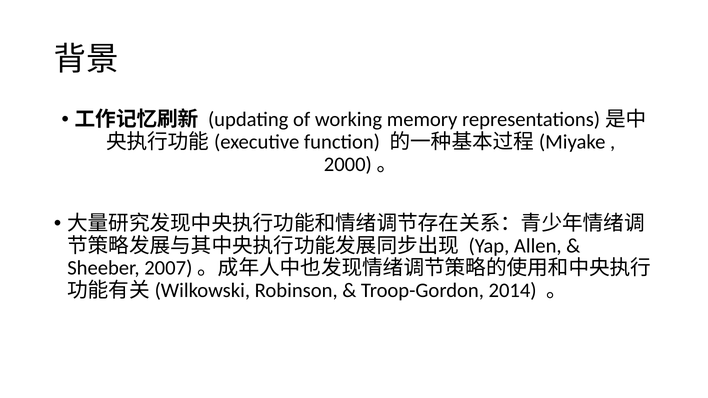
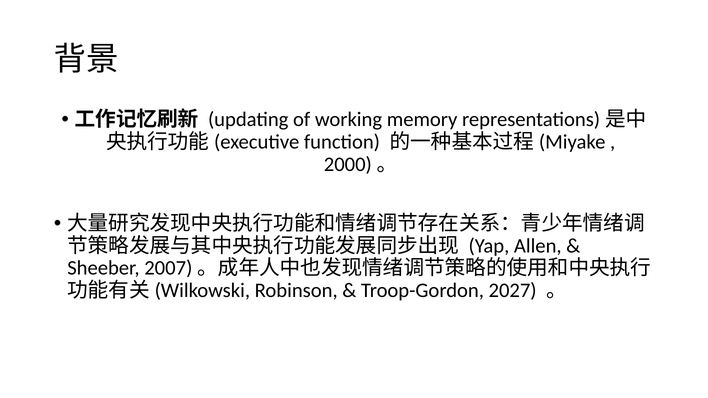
2014: 2014 -> 2027 (513, 291)
